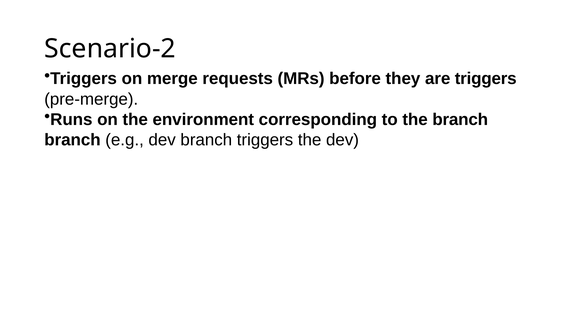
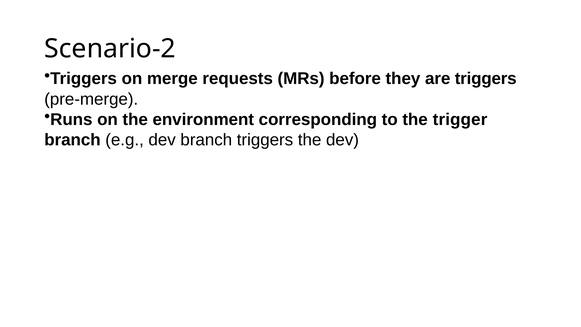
the branch: branch -> trigger (460, 119)
